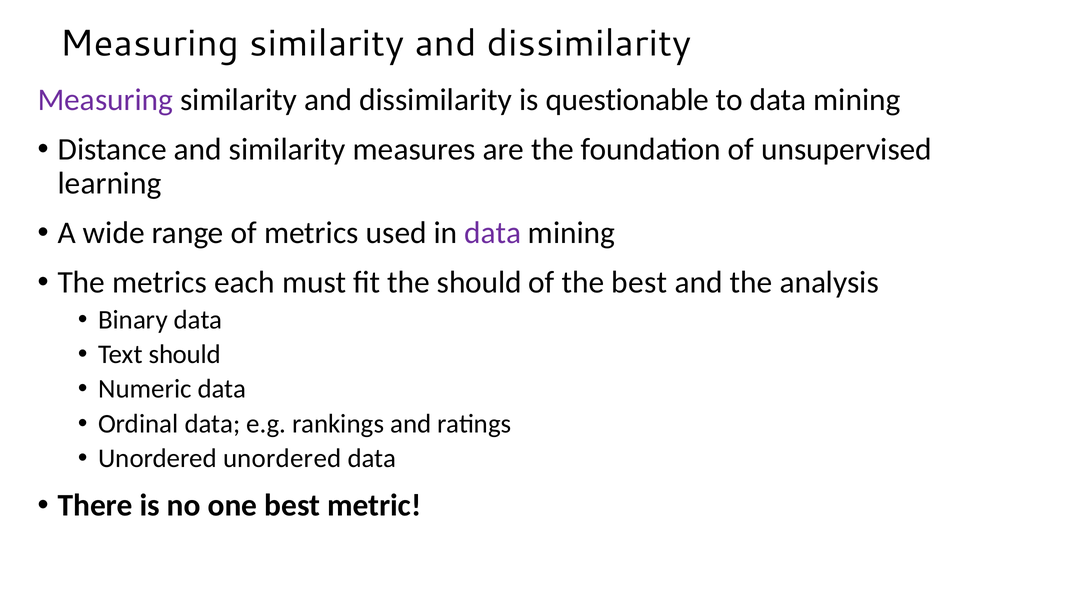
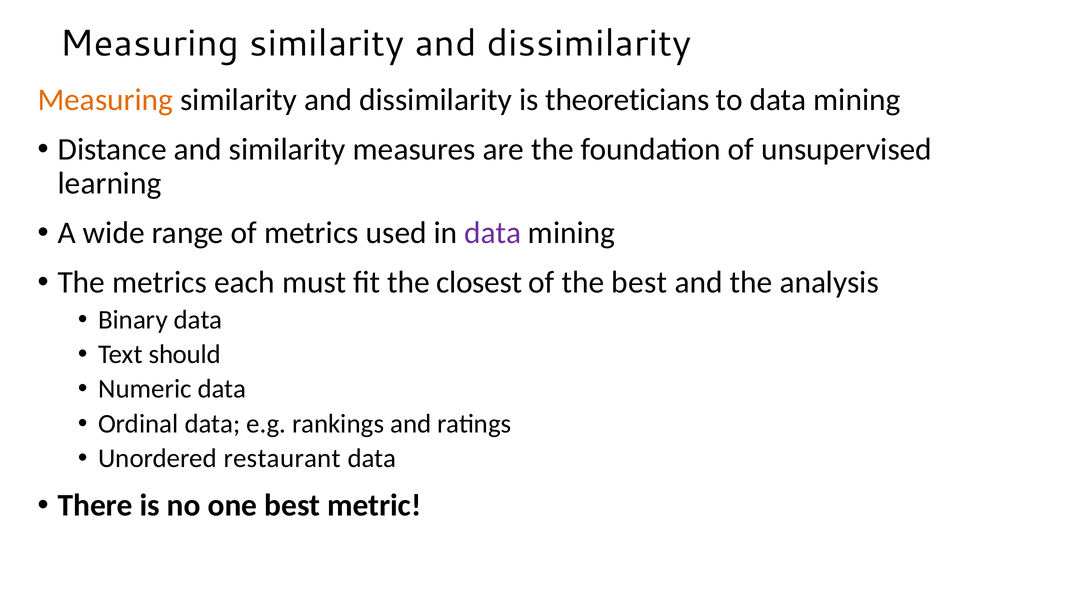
Measuring colour: purple -> orange (105, 100)
questionable: questionable -> theoreticians (627, 100)
the should: should -> closest (479, 283)
Unordered unordered: unordered -> restaurant (282, 459)
